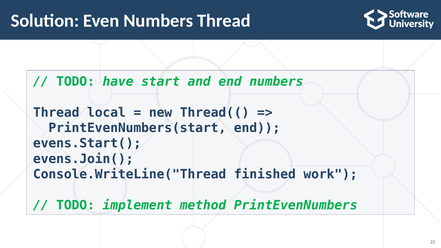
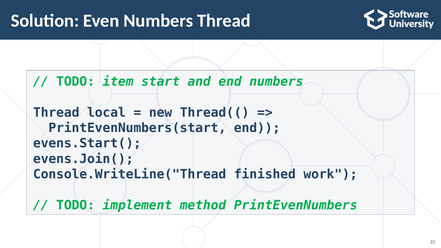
have: have -> item (118, 82)
